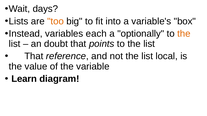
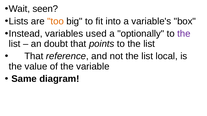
days: days -> seen (45, 9)
each: each -> used (96, 34)
the colour: orange -> purple (184, 34)
Learn: Learn -> Same (24, 79)
